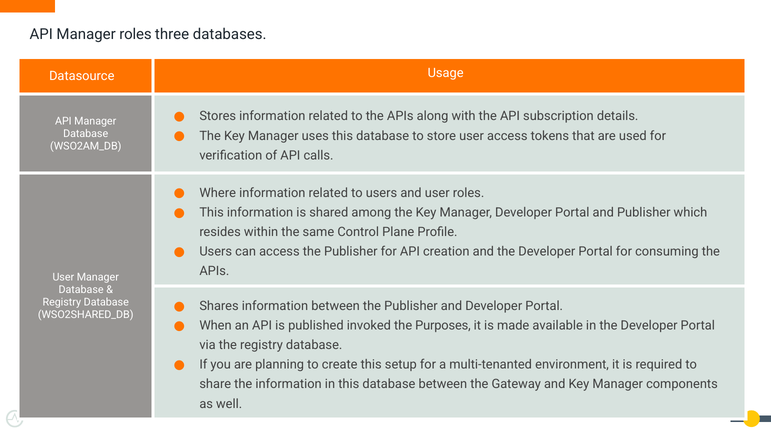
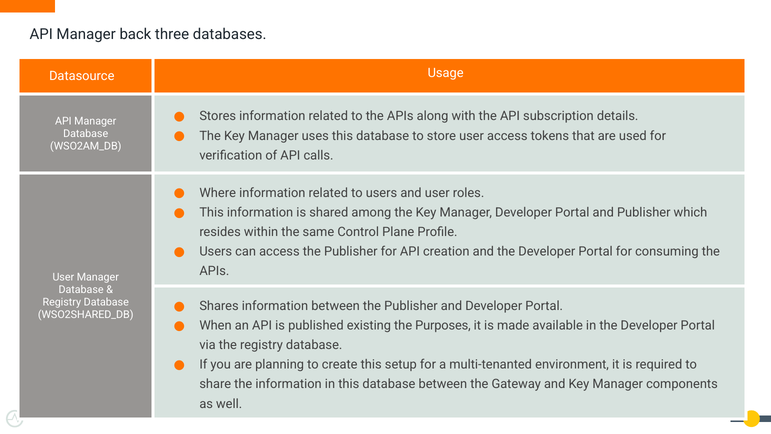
Manager roles: roles -> back (135, 34)
invoked: invoked -> existing (369, 325)
